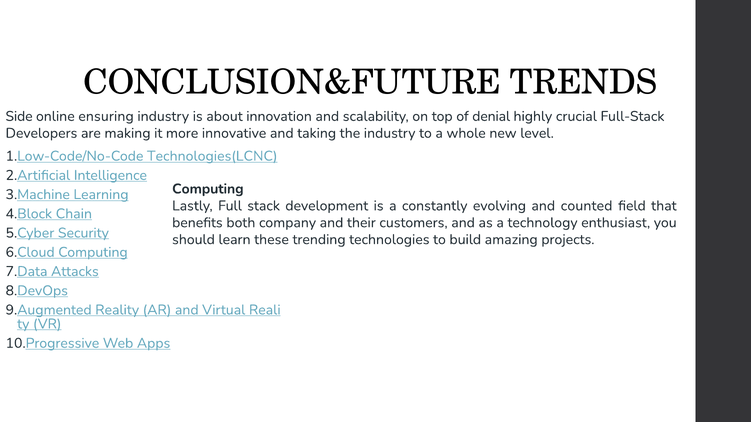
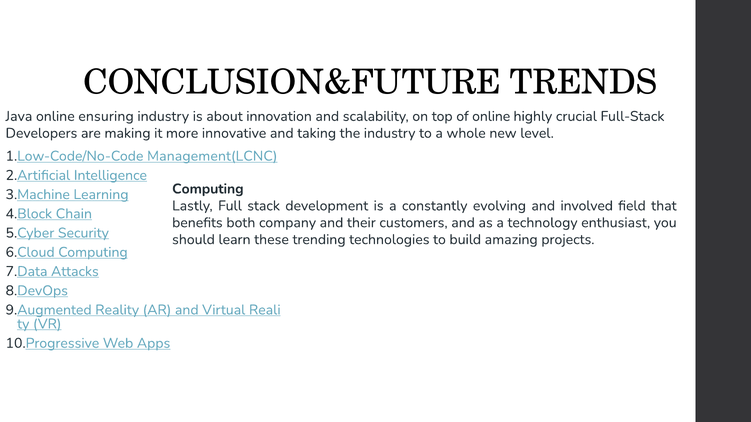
Side: Side -> Java (19, 116)
of denial: denial -> online (491, 116)
Technologies(LCNC: Technologies(LCNC -> Management(LCNC (212, 156)
counted: counted -> involved (587, 206)
